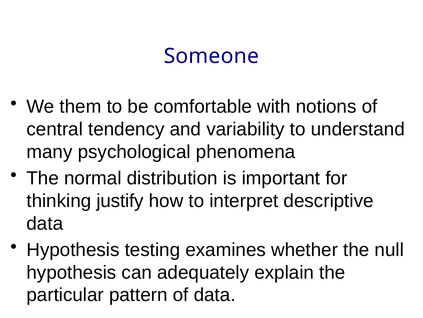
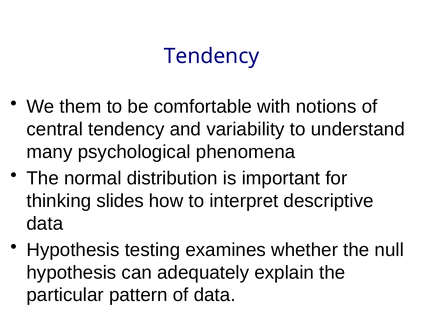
Someone: Someone -> Tendency (211, 56)
justify: justify -> slides (120, 200)
